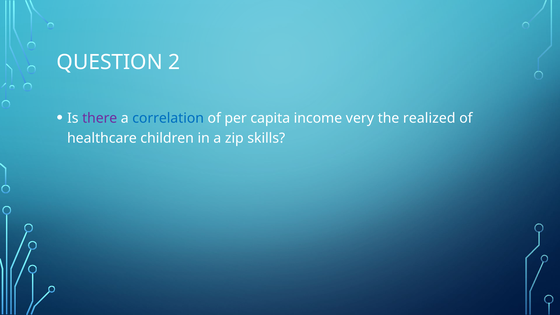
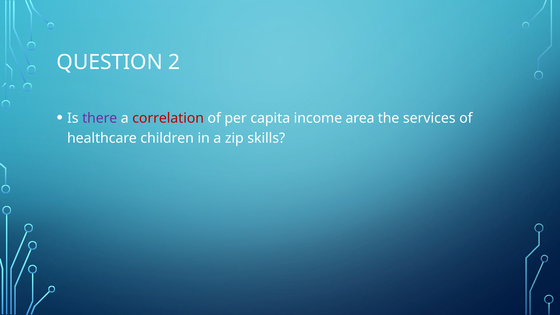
correlation colour: blue -> red (168, 118)
very: very -> area (360, 118)
realized: realized -> services (429, 118)
